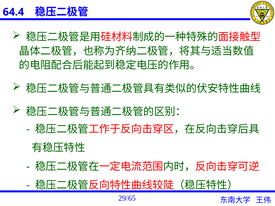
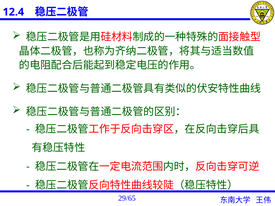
64.4: 64.4 -> 12.4 (13, 12)
